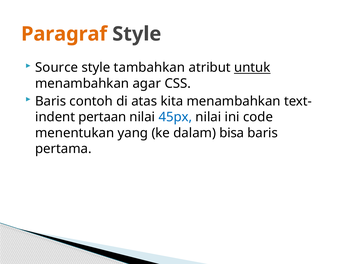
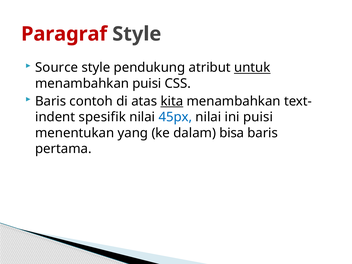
Paragraf colour: orange -> red (64, 34)
tambahkan: tambahkan -> pendukung (149, 68)
menambahkan agar: agar -> puisi (147, 83)
kita underline: none -> present (172, 101)
pertaan: pertaan -> spesifik (102, 117)
ini code: code -> puisi (258, 117)
